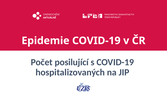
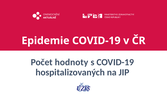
posilující: posilující -> hodnoty (72, 62)
